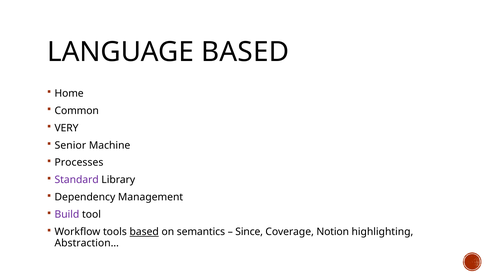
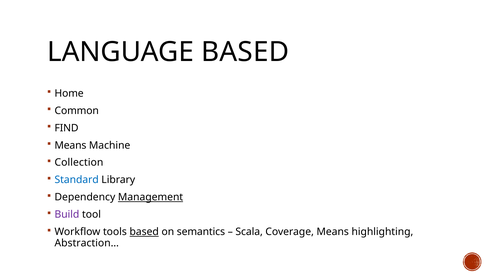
VERY: VERY -> FIND (67, 128)
Senior: Senior -> Means (70, 146)
Processes: Processes -> Collection (79, 163)
Standard colour: purple -> blue (77, 180)
Management underline: none -> present (151, 198)
Since: Since -> Scala (249, 232)
Coverage Notion: Notion -> Means (333, 232)
